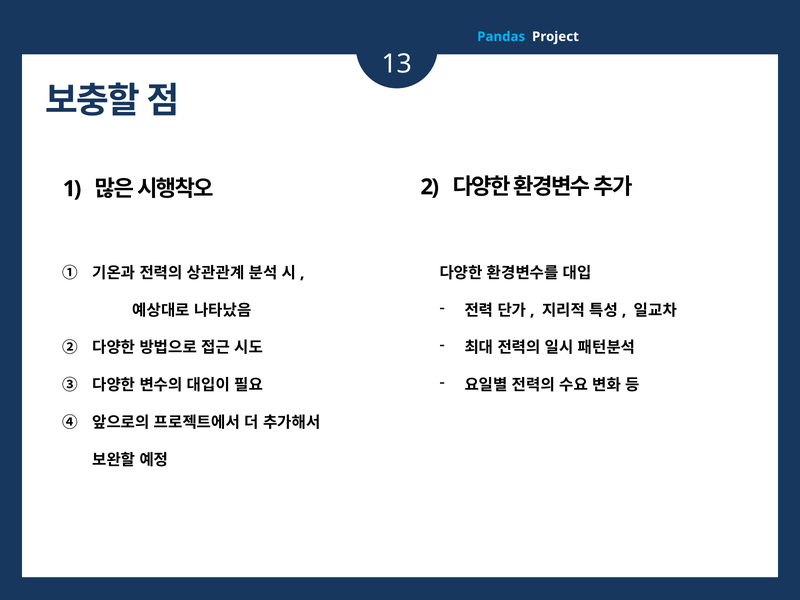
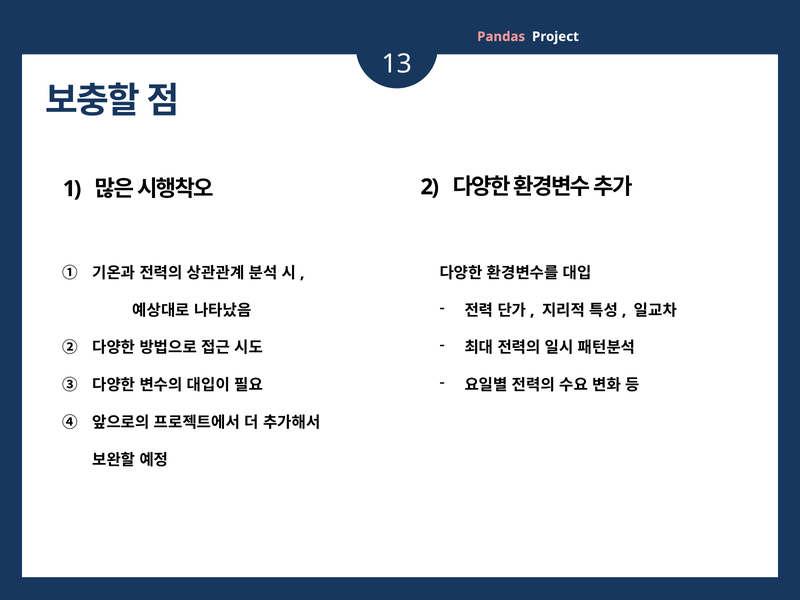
Pandas colour: light blue -> pink (501, 37)
